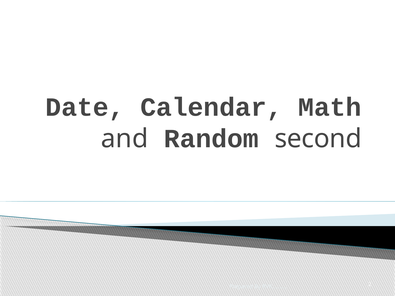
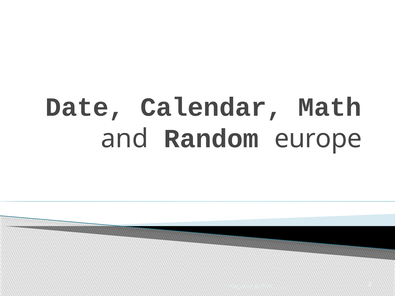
second: second -> europe (318, 139)
